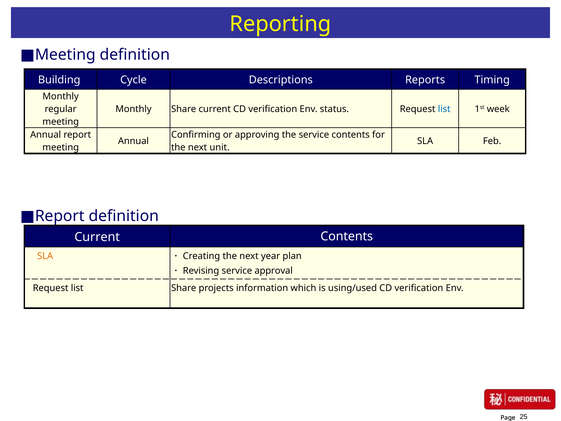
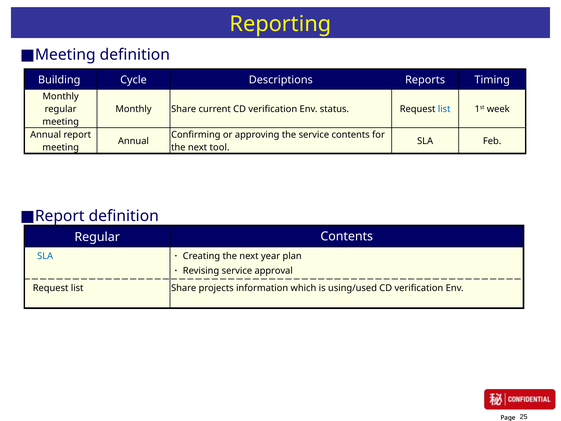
unit: unit -> tool (220, 147)
Current: Current -> Regular (97, 237)
SLA colour: orange -> blue (45, 256)
